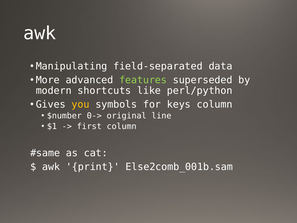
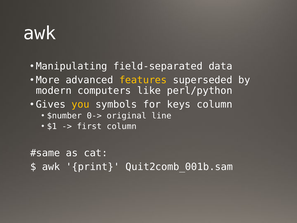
features colour: light green -> yellow (143, 80)
shortcuts: shortcuts -> computers (104, 91)
Else2comb_001b.sam: Else2comb_001b.sam -> Quit2comb_001b.sam (179, 167)
